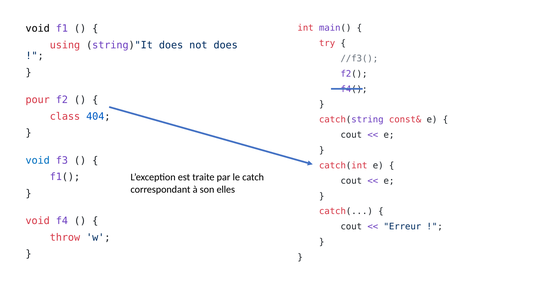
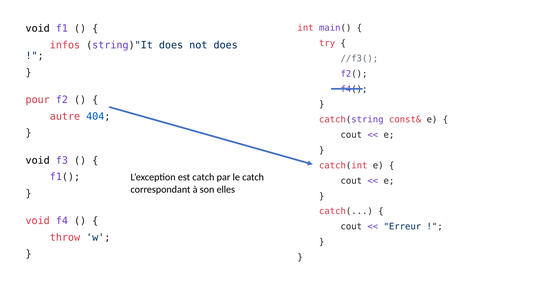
using: using -> infos (65, 45)
class: class -> autre (65, 116)
void colour: blue -> black (38, 160)
est traite: traite -> catch (203, 177)
